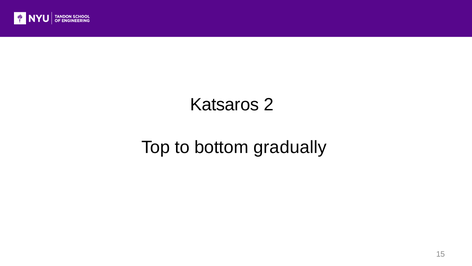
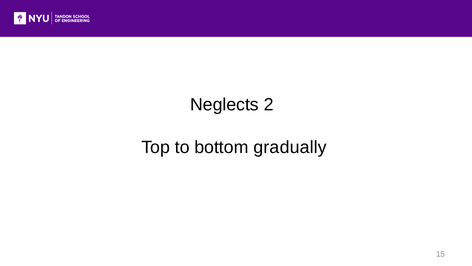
Katsaros: Katsaros -> Neglects (224, 104)
